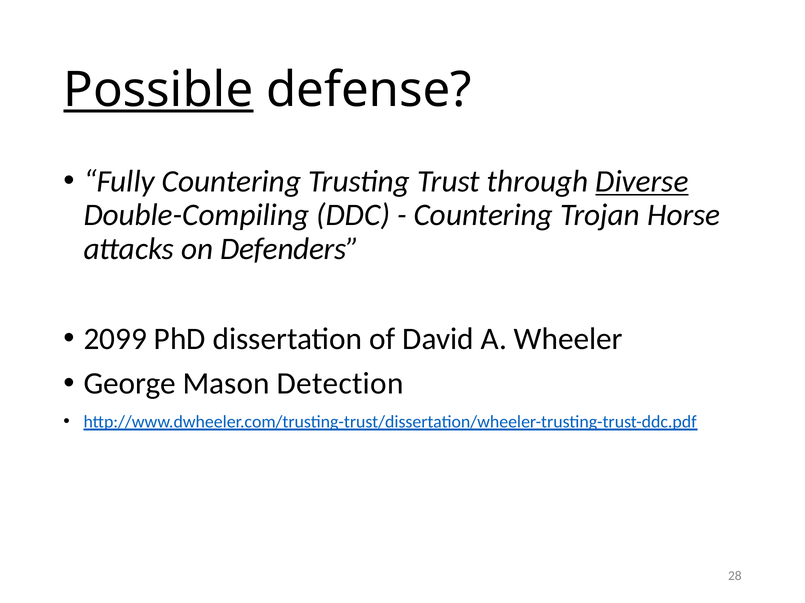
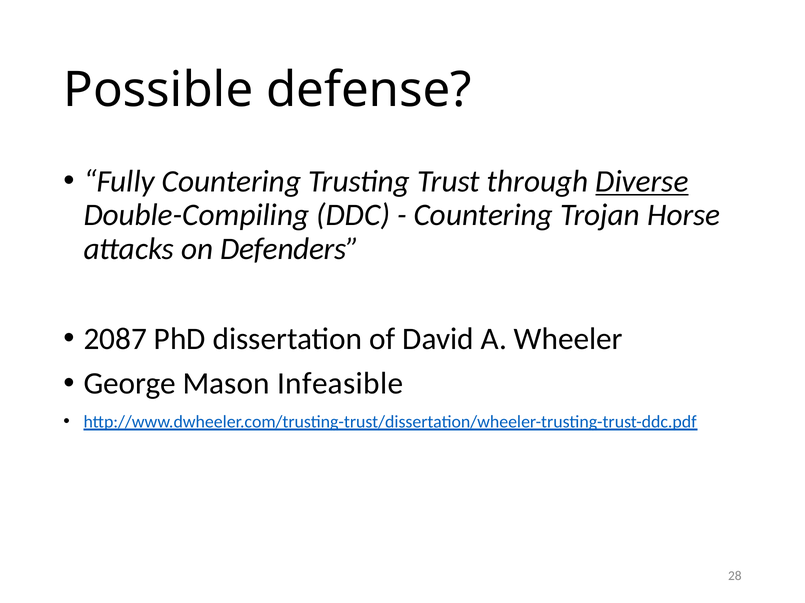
Possible underline: present -> none (158, 90)
2099: 2099 -> 2087 (115, 339)
Detection: Detection -> Infeasible (340, 384)
